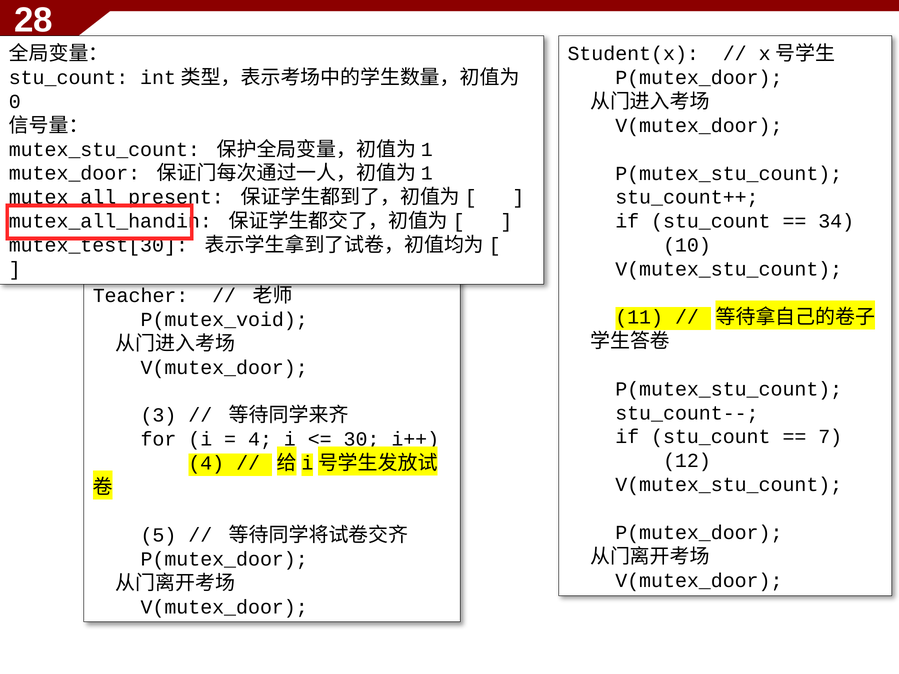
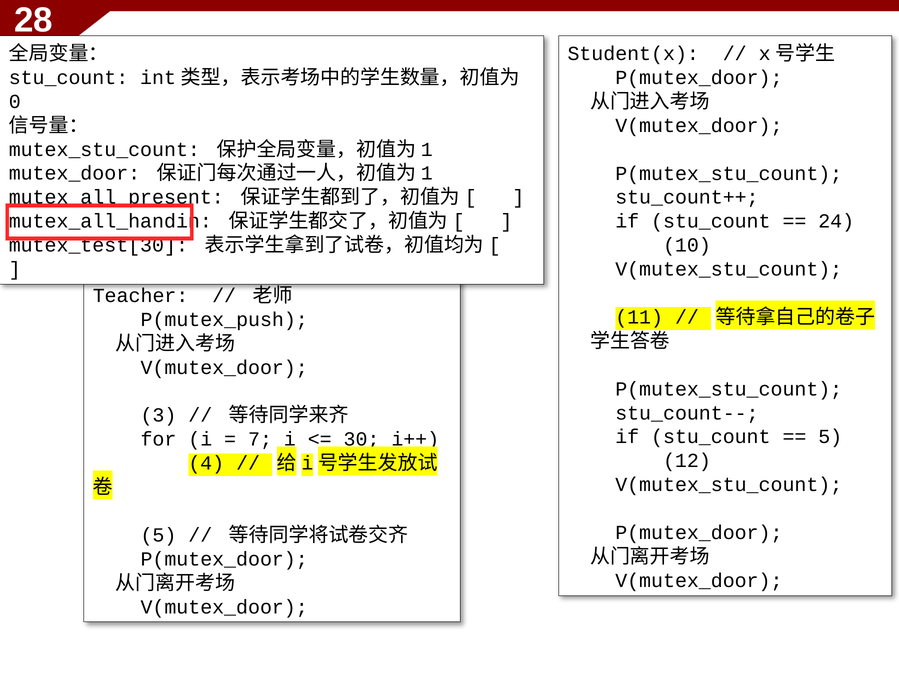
34: 34 -> 24 (836, 221)
P(mutex_void: P(mutex_void -> P(mutex_push (224, 320)
7: 7 -> 5 (830, 437)
4: 4 -> 7 (260, 440)
